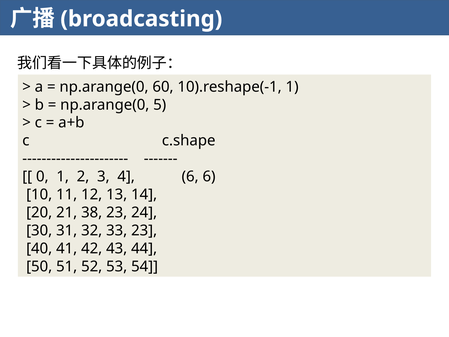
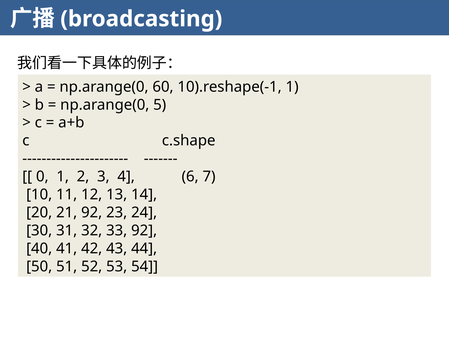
6 6: 6 -> 7 (209, 176)
21 38: 38 -> 92 (92, 212)
33 23: 23 -> 92 (144, 230)
